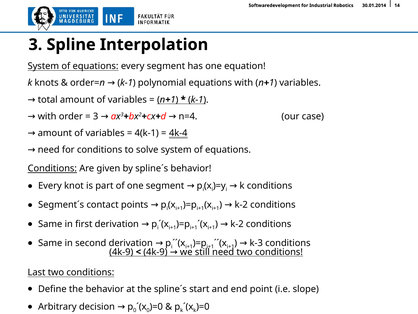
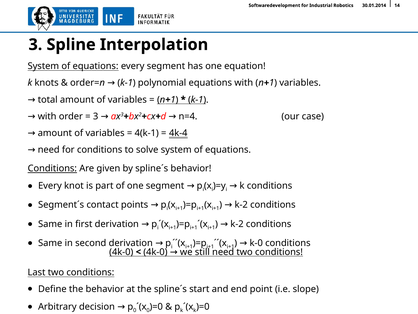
k-3: k-3 -> k-0 (256, 243)
4k-9: 4k-9 -> 4k-0 (121, 252)
4k-9: 4k-9 -> 4k-0 (155, 252)
